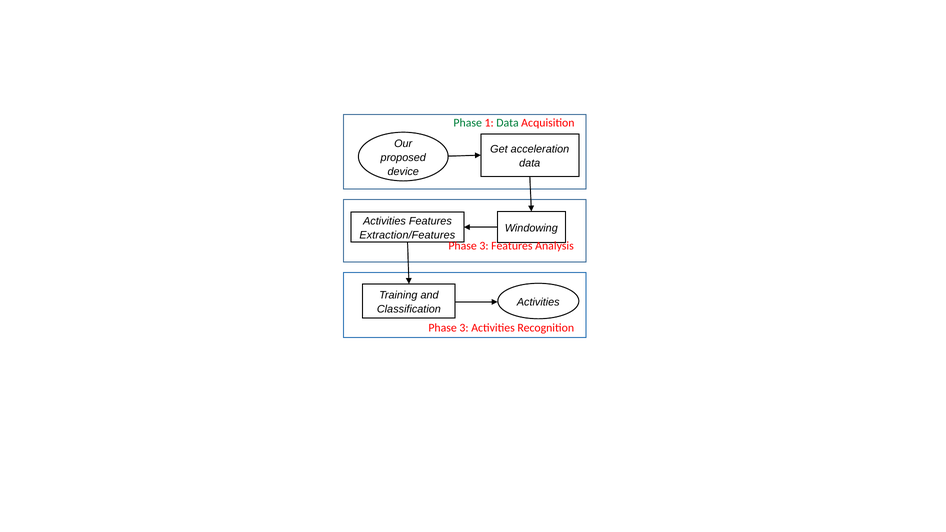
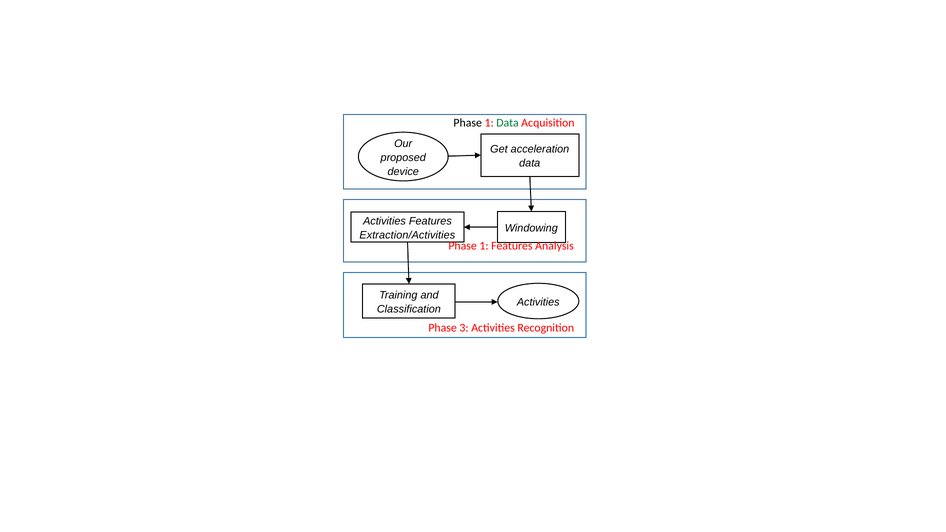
Phase colour: green -> black (468, 123)
Extraction/Features: Extraction/Features -> Extraction/Activities (407, 235)
3: 3 -> 1 (484, 246)
